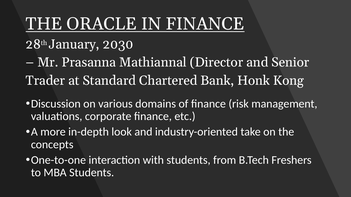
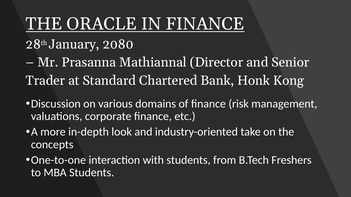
2030: 2030 -> 2080 (118, 44)
